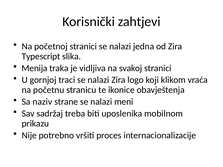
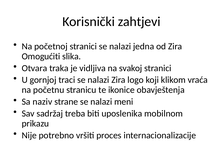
Typescript: Typescript -> Omogućiti (41, 56)
Menija: Menija -> Otvara (34, 68)
